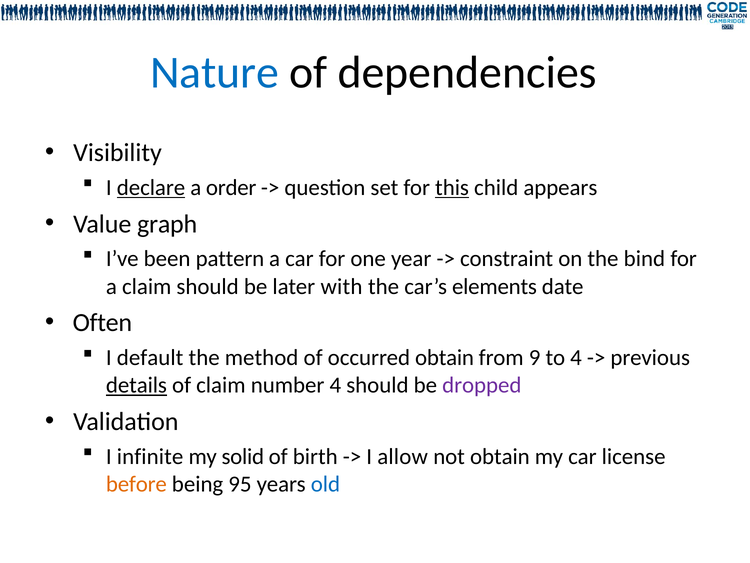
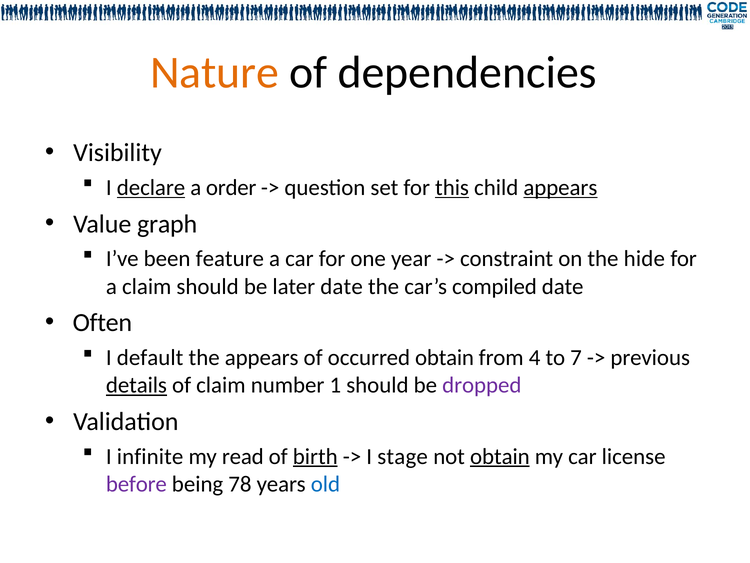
Nature colour: blue -> orange (214, 73)
appears underline: none -> present (560, 187)
pattern: pattern -> feature (230, 259)
bind: bind -> hide (644, 259)
later with: with -> date (342, 286)
elements: elements -> compiled (494, 286)
the method: method -> appears (262, 357)
9: 9 -> 4 (535, 357)
to 4: 4 -> 7 (576, 357)
number 4: 4 -> 1 (335, 385)
solid: solid -> read (243, 456)
birth underline: none -> present (315, 456)
allow: allow -> stage (403, 456)
obtain underline: none -> present (500, 456)
before colour: orange -> purple (136, 484)
95: 95 -> 78 (240, 484)
